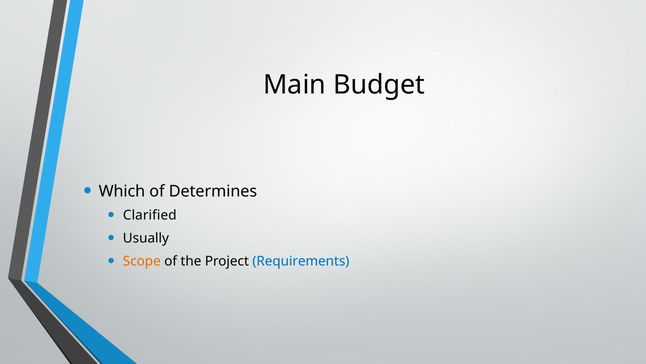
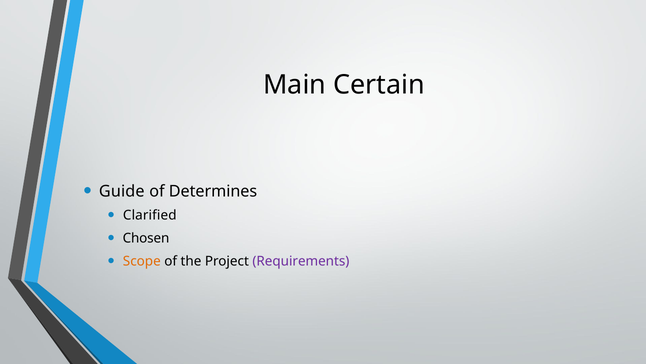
Budget: Budget -> Certain (379, 85)
Which: Which -> Guide (122, 191)
Usually: Usually -> Chosen (146, 238)
Requirements colour: blue -> purple (301, 261)
